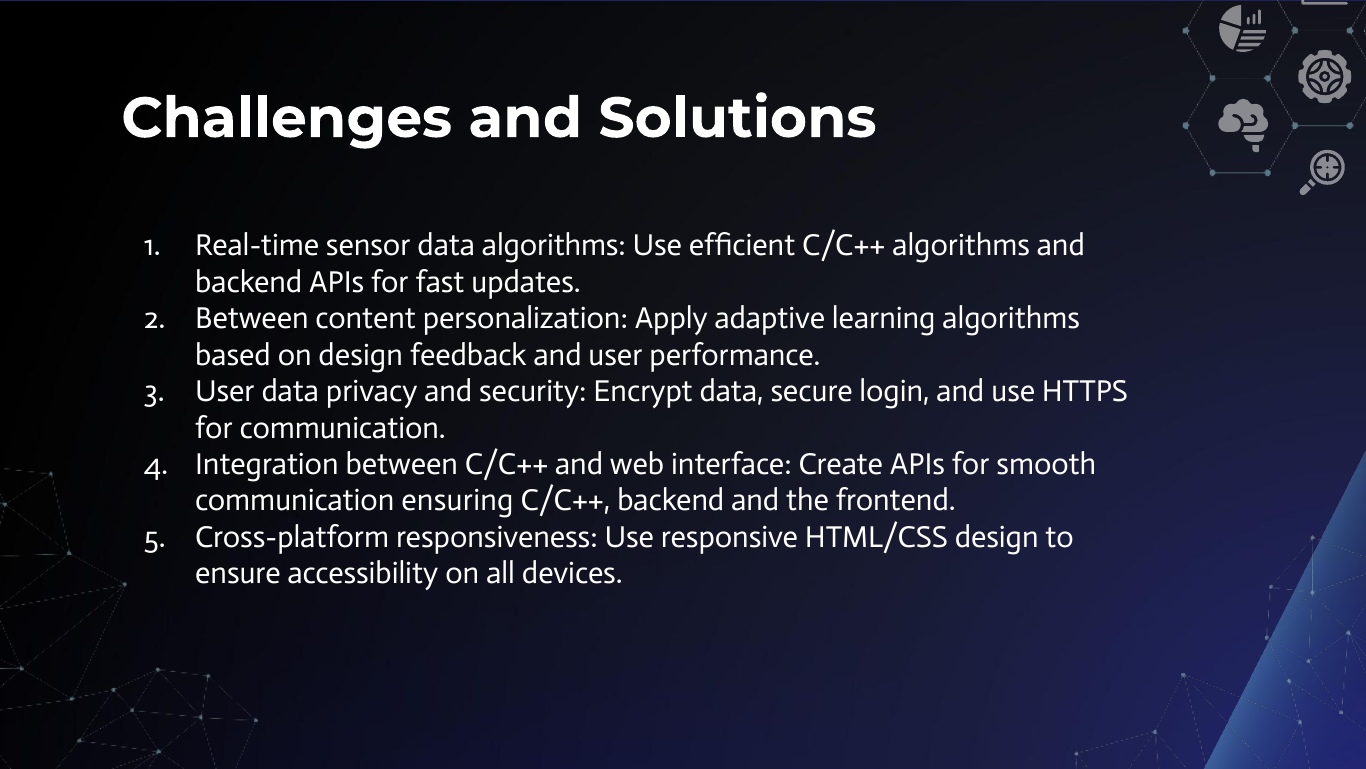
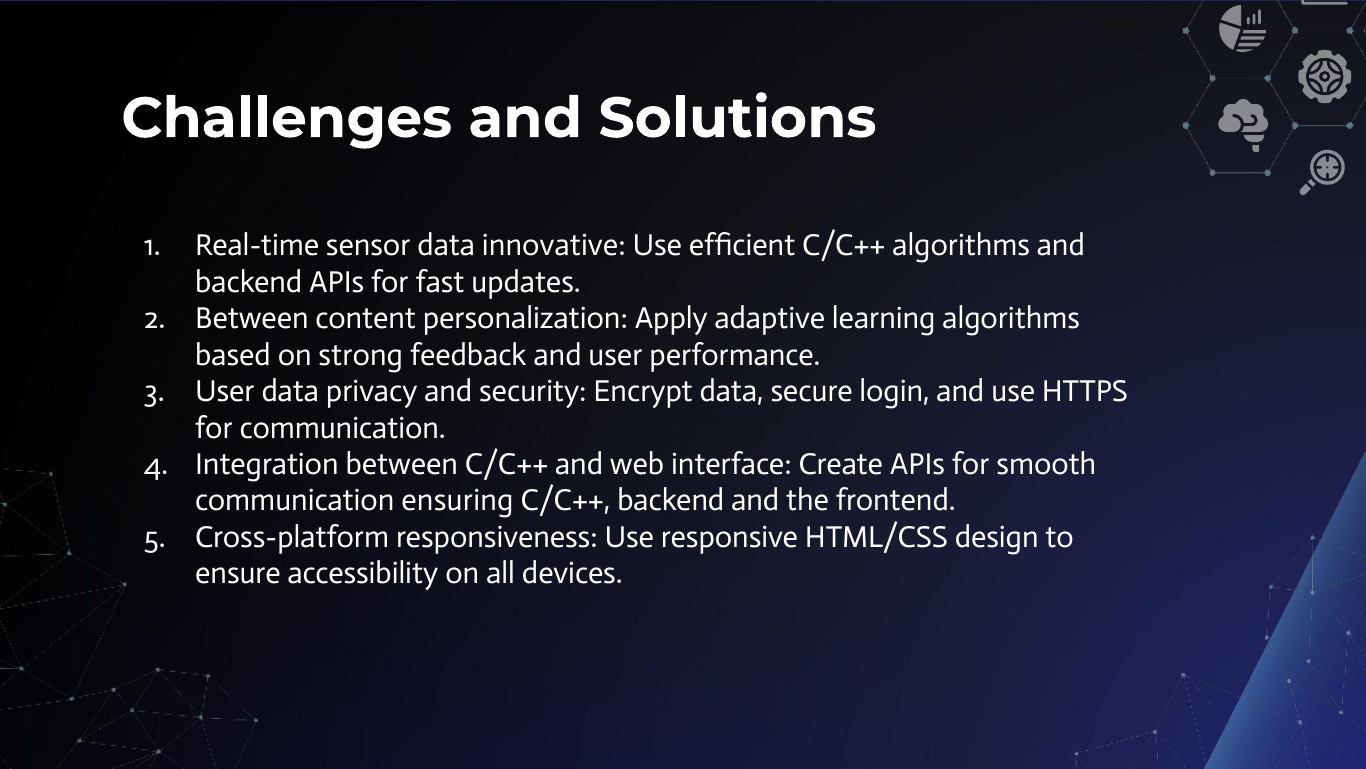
data algorithms: algorithms -> innovative (554, 246)
on design: design -> strong (361, 355)
